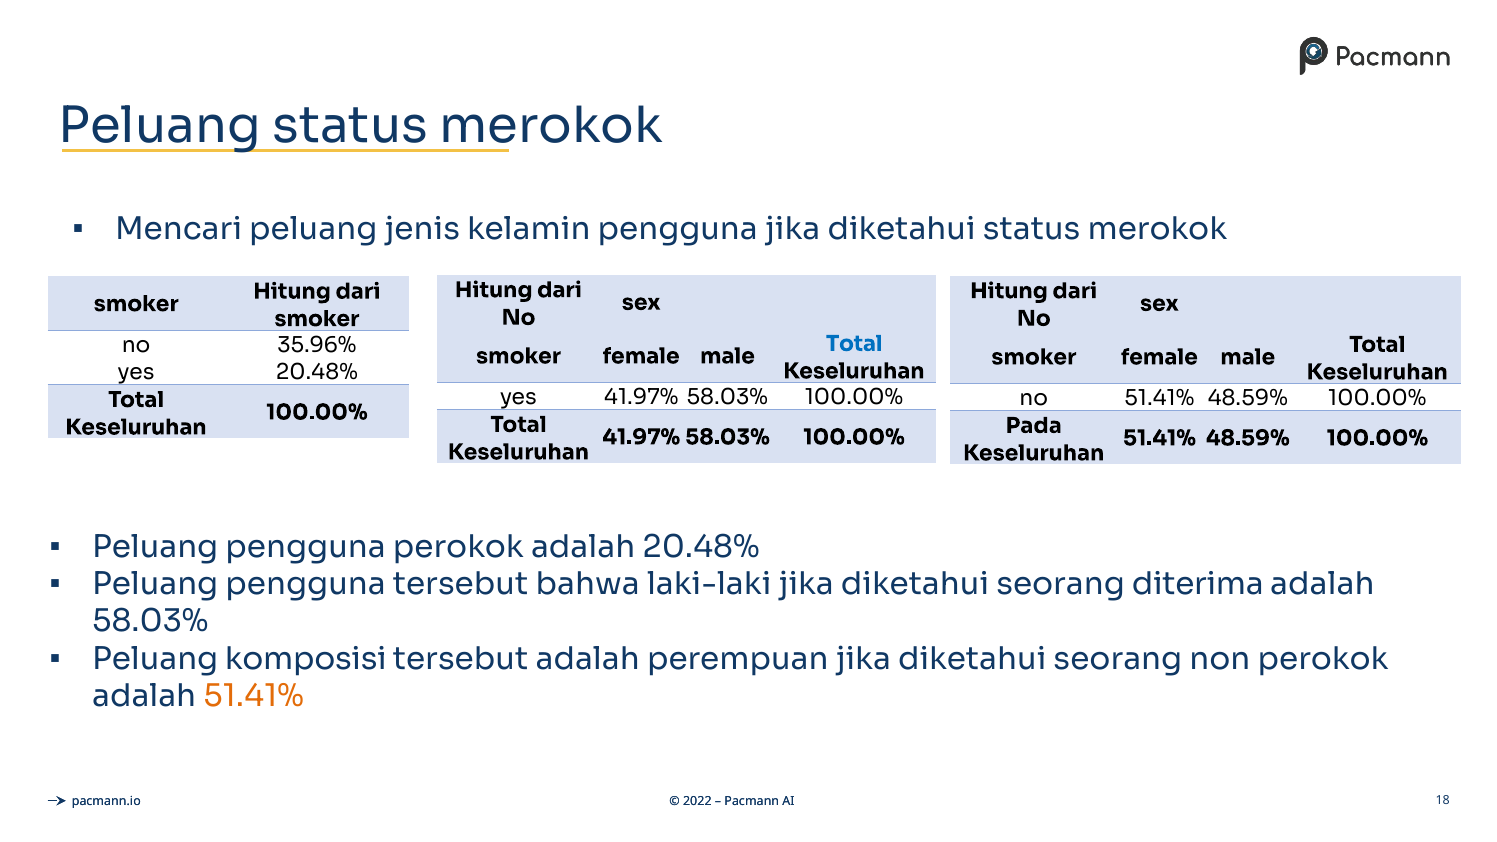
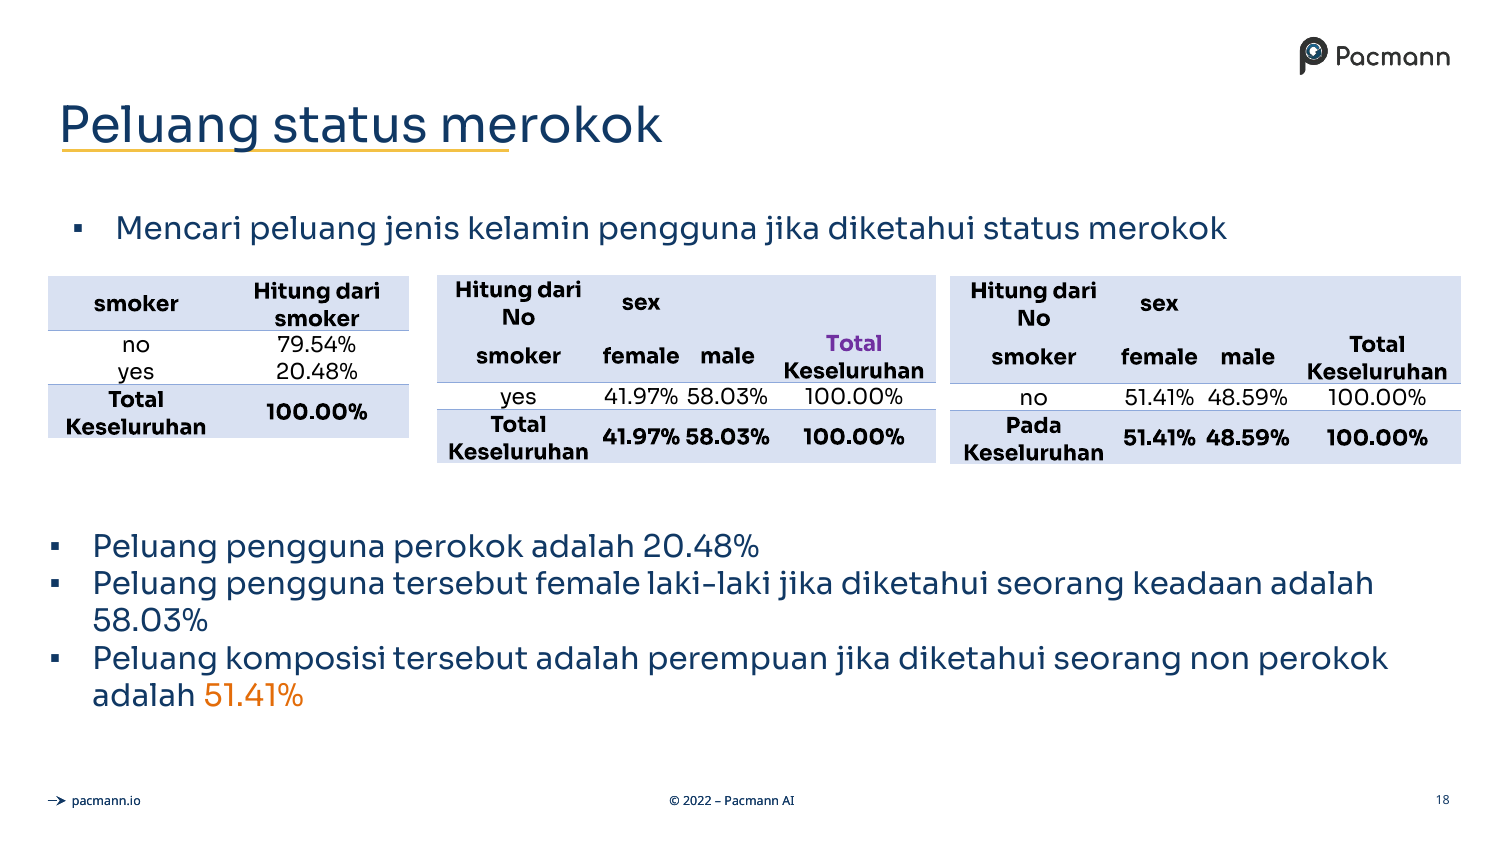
Total colour: blue -> purple (854, 344)
35.96%: 35.96% -> 79.54% (317, 345)
tersebut bahwa: bahwa -> female (588, 584)
diterima: diterima -> keadaan (1198, 584)
